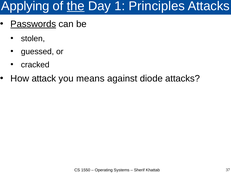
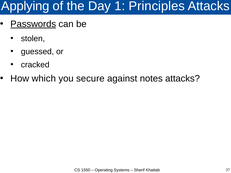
the underline: present -> none (76, 6)
attack: attack -> which (44, 79)
means: means -> secure (90, 79)
diode: diode -> notes (151, 79)
